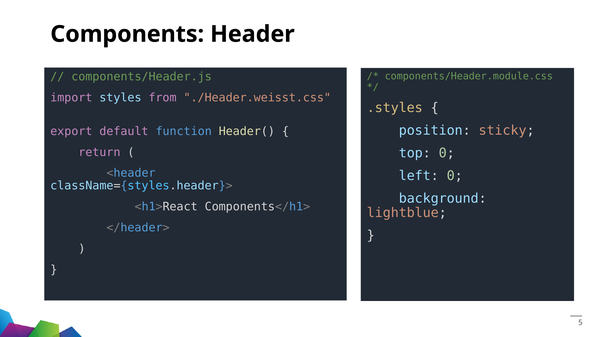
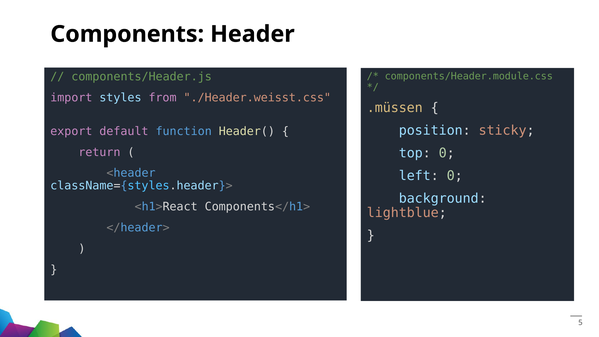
.styles: .styles -> .müssen (395, 108)
